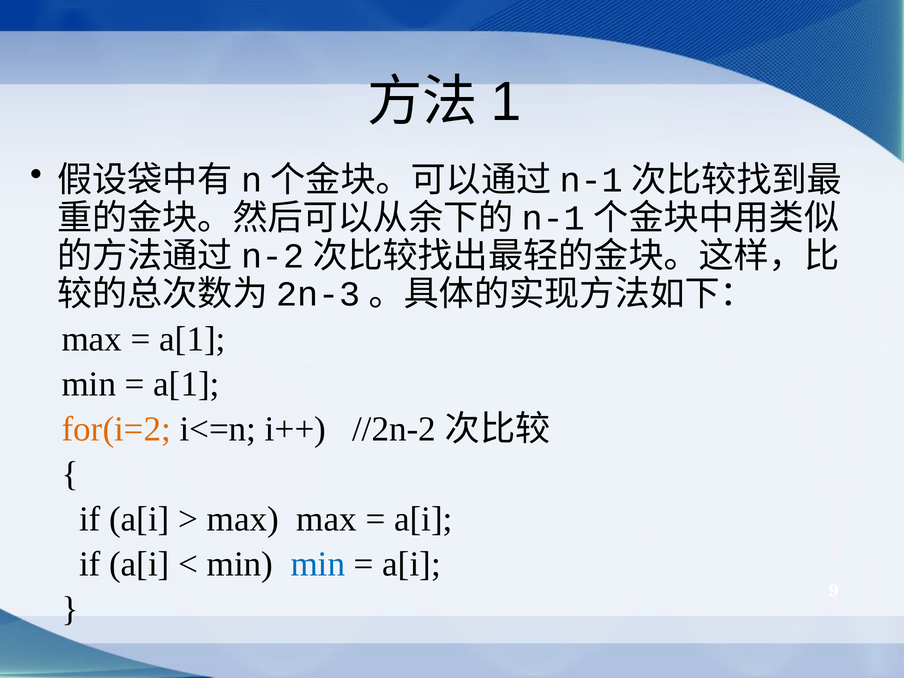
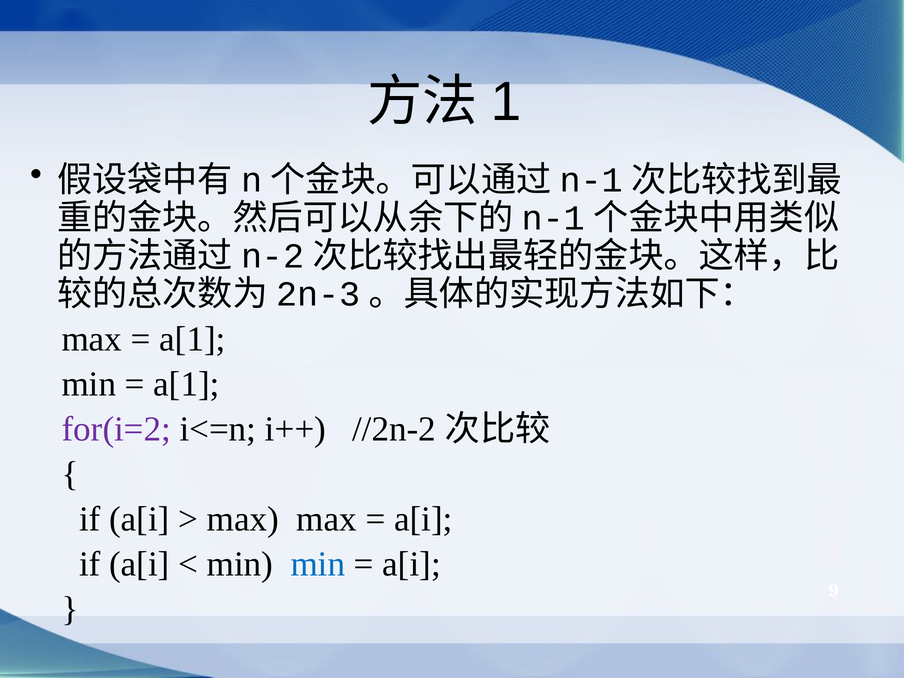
for(i=2 colour: orange -> purple (116, 429)
